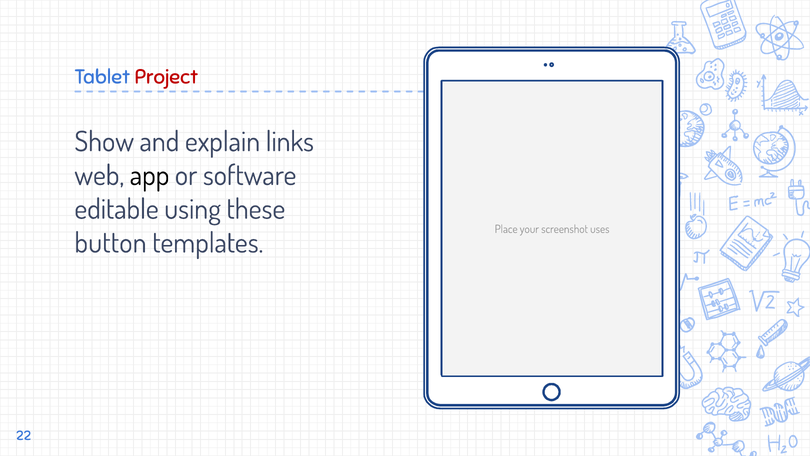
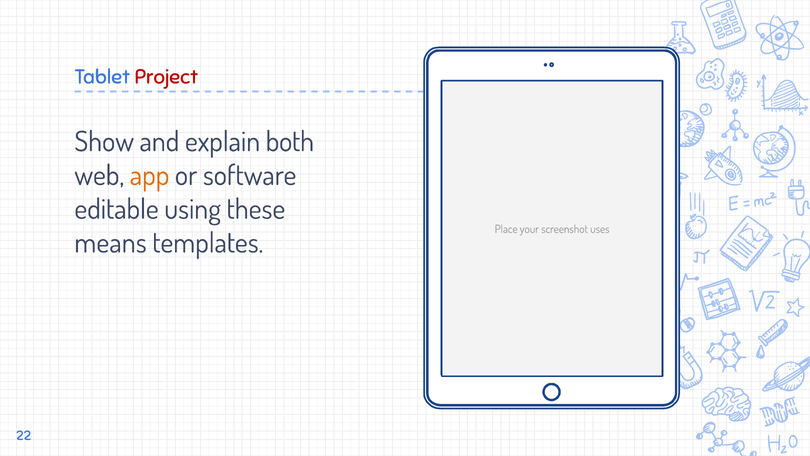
links: links -> both (290, 142)
app colour: black -> orange (150, 176)
button: button -> means (111, 243)
